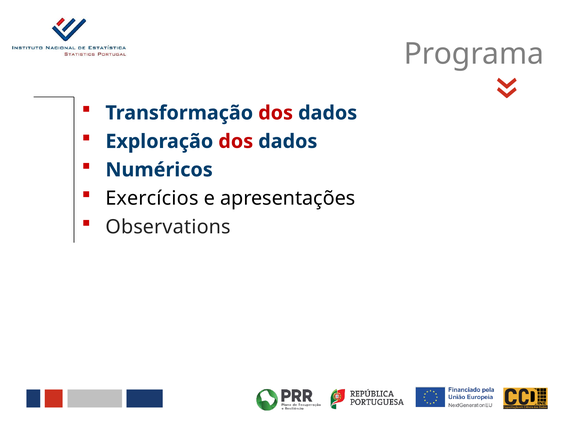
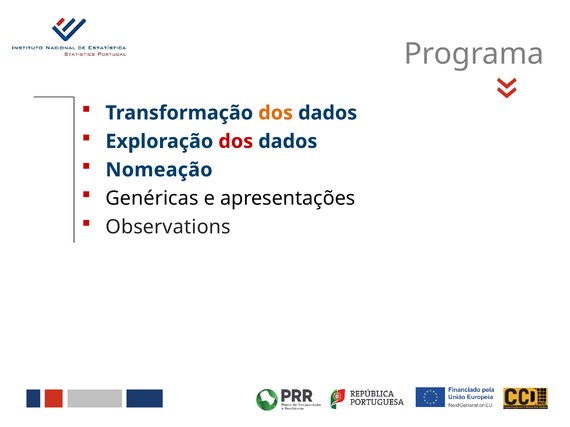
dos colour: red -> orange (276, 113)
Numéricos: Numéricos -> Nomeação (159, 170)
Exercícios: Exercícios -> Genéricas (152, 199)
